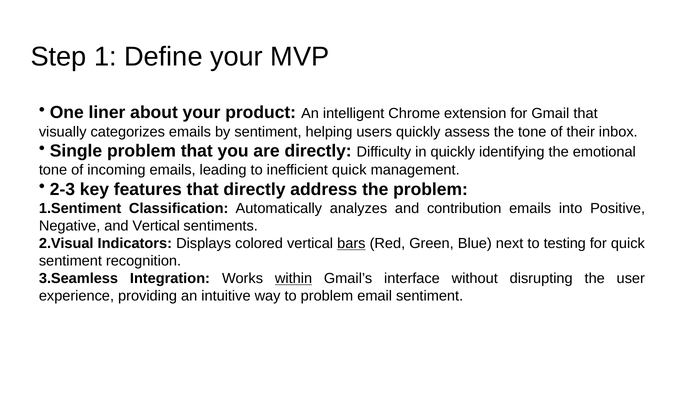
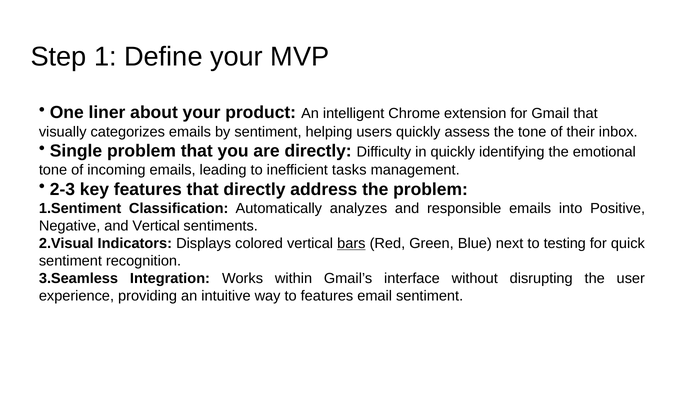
inefficient quick: quick -> tasks (349, 170)
contribution: contribution -> responsible (464, 209)
within underline: present -> none (294, 279)
to problem: problem -> features (327, 296)
